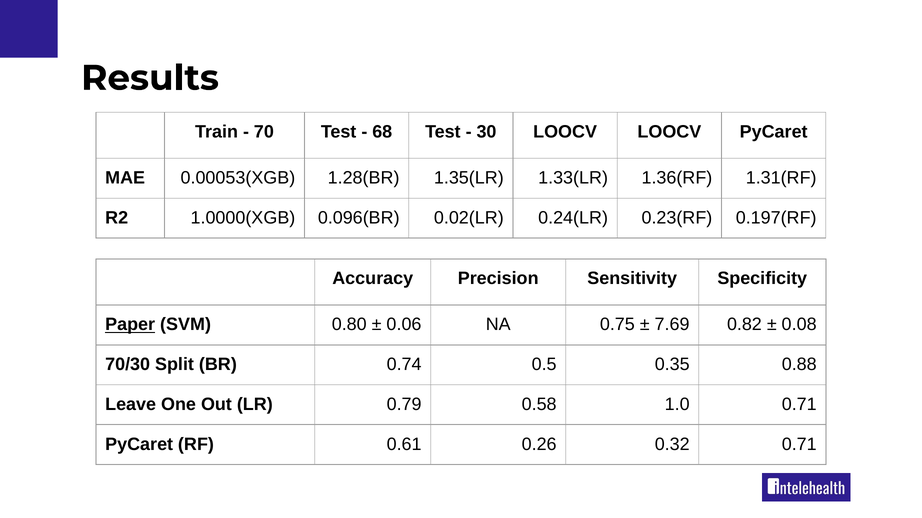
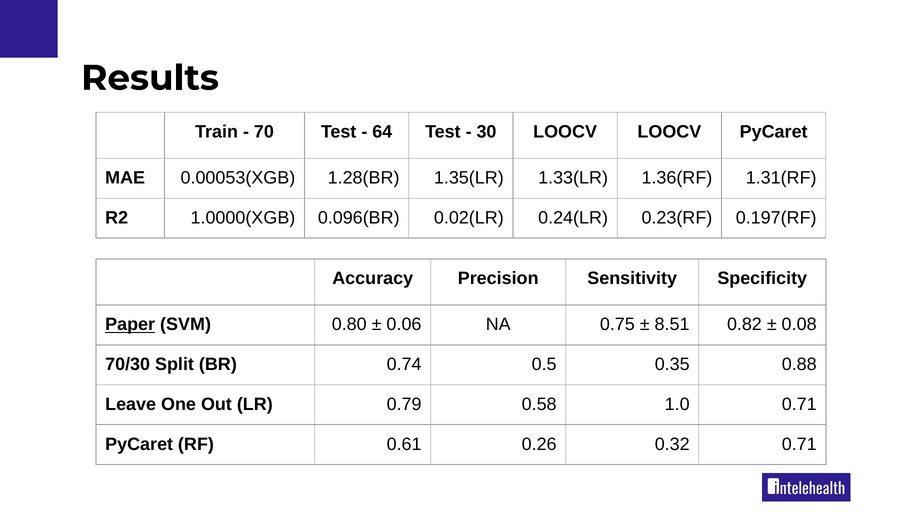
68: 68 -> 64 (382, 132)
7.69: 7.69 -> 8.51 (672, 325)
